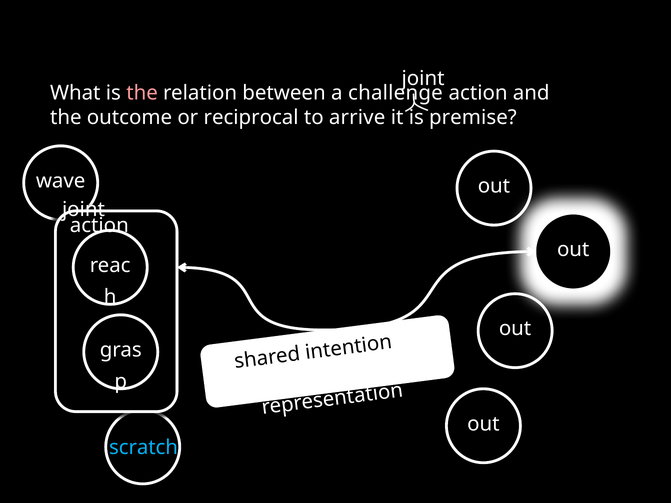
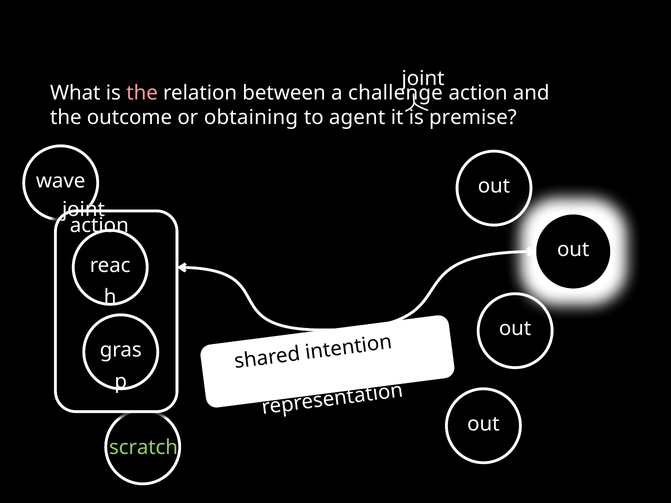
reciprocal: reciprocal -> obtaining (251, 118)
arrive: arrive -> agent (357, 118)
scratch colour: light blue -> light green (144, 448)
